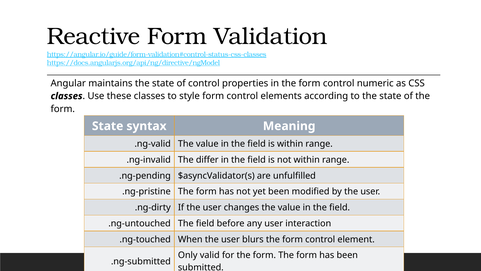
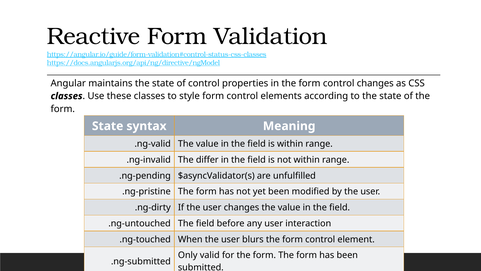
control numeric: numeric -> changes (375, 83)
